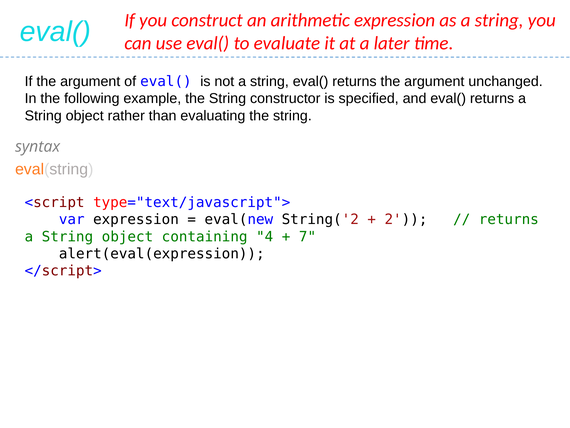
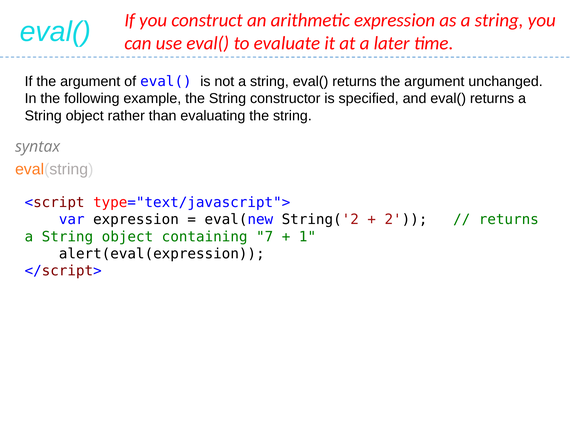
4: 4 -> 7 (265, 236)
7: 7 -> 1 (308, 236)
